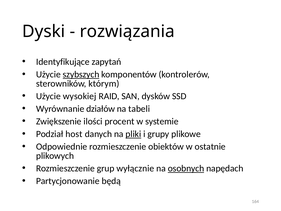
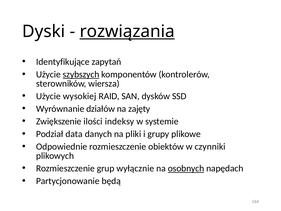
rozwiązania underline: none -> present (127, 31)
którym: którym -> wiersza (104, 83)
tabeli: tabeli -> zajęty (139, 109)
procent: procent -> indeksy (120, 121)
host: host -> data (74, 134)
pliki underline: present -> none (133, 134)
ostatnie: ostatnie -> czynniki (210, 146)
